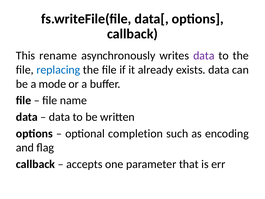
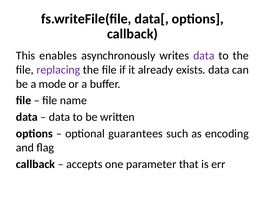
rename: rename -> enables (58, 56)
replacing colour: blue -> purple (58, 70)
completion: completion -> guarantees (136, 133)
